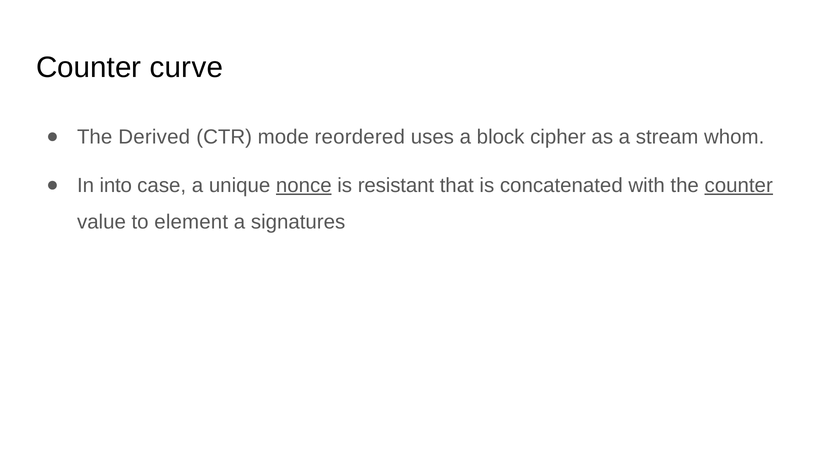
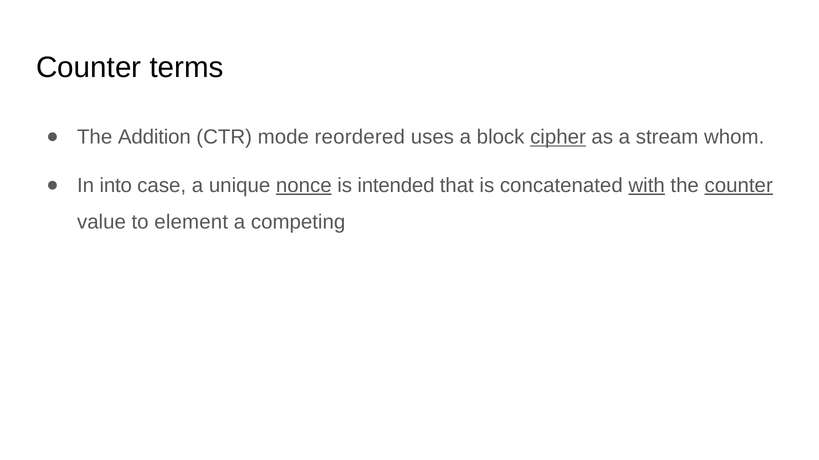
curve: curve -> terms (187, 68)
Derived: Derived -> Addition (154, 137)
cipher underline: none -> present (558, 137)
resistant: resistant -> intended (396, 186)
with underline: none -> present (647, 186)
signatures: signatures -> competing (298, 222)
